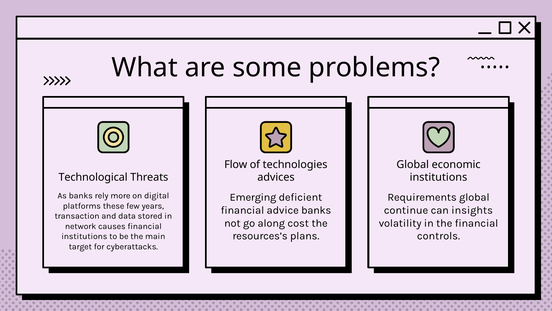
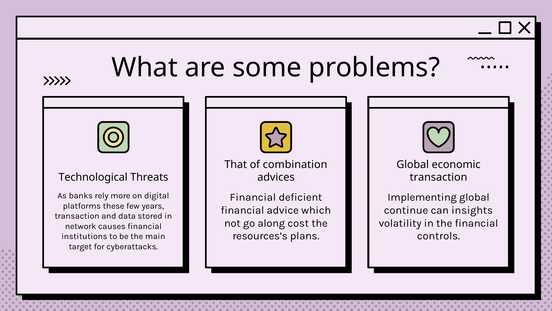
Flow: Flow -> That (236, 164)
technologies: technologies -> combination (295, 164)
institutions: institutions -> transaction (439, 177)
Emerging: Emerging -> Financial (253, 197)
Requirements: Requirements -> Implementing (422, 197)
advice banks: banks -> which (316, 210)
